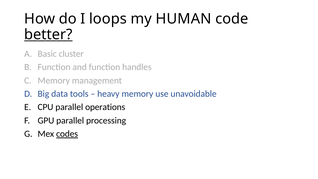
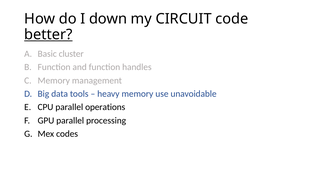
loops: loops -> down (108, 19)
HUMAN: HUMAN -> CIRCUIT (184, 19)
codes underline: present -> none (67, 134)
